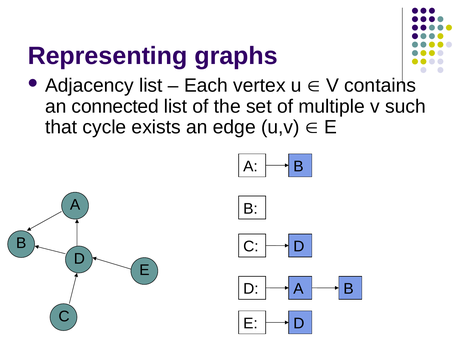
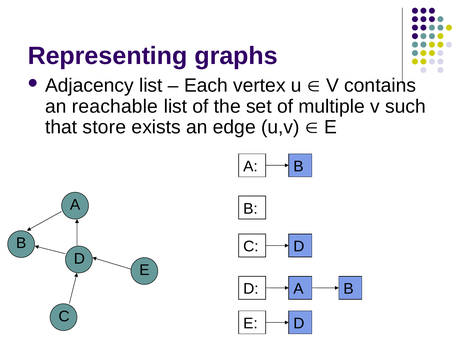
connected: connected -> reachable (115, 107)
cycle: cycle -> store (104, 127)
